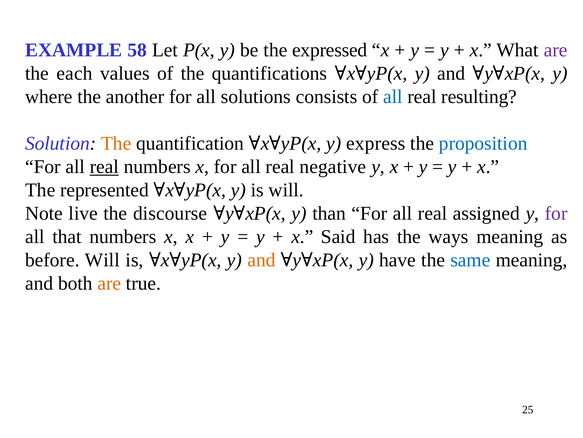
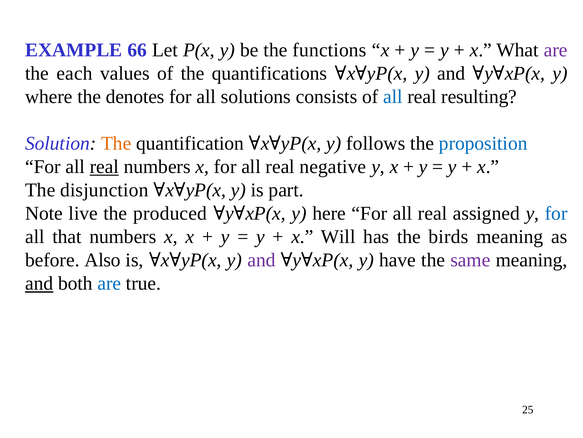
58: 58 -> 66 (137, 50)
expressed: expressed -> functions (330, 50)
another: another -> denotes (135, 97)
express: express -> follows (376, 143)
represented: represented -> disjunction (104, 190)
is will: will -> part (286, 190)
discourse: discourse -> produced (170, 213)
than: than -> here (329, 213)
for colour: purple -> blue (556, 213)
Said: Said -> Will (338, 236)
ways: ways -> birds (448, 236)
before Will: Will -> Also (103, 260)
and colour: orange -> purple (261, 260)
same colour: blue -> purple (470, 260)
and underline: none -> present (39, 283)
are colour: orange -> blue (109, 283)
